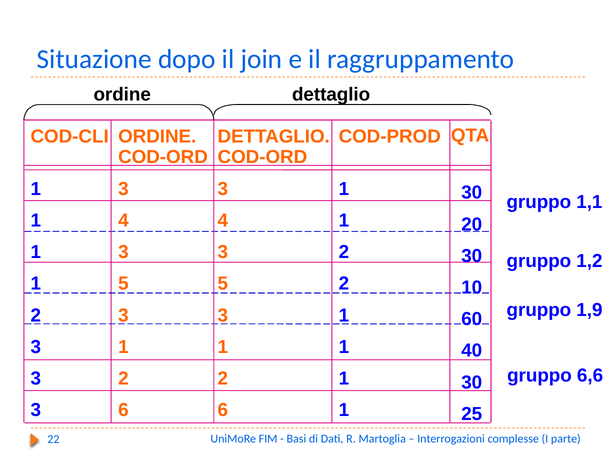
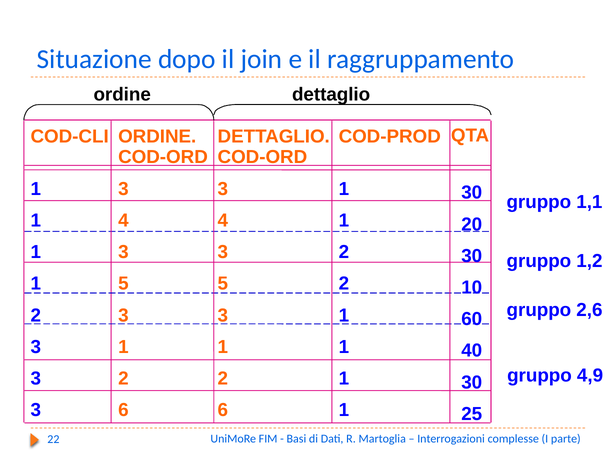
1,9: 1,9 -> 2,6 (589, 310)
6,6: 6,6 -> 4,9 (590, 375)
